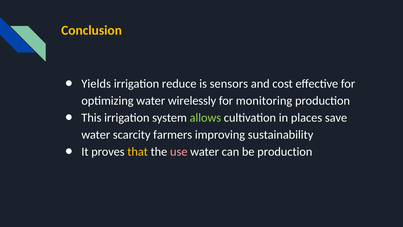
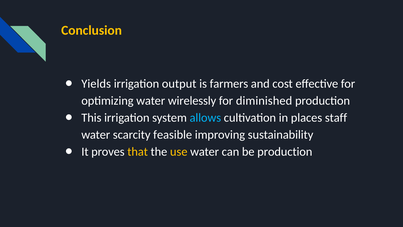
reduce: reduce -> output (179, 84)
sensors: sensors -> farmers (229, 84)
monitoring: monitoring -> diminished (264, 101)
allows colour: light green -> light blue (205, 118)
save: save -> staff (336, 118)
farmers: farmers -> feasible (173, 134)
use colour: pink -> yellow (179, 151)
